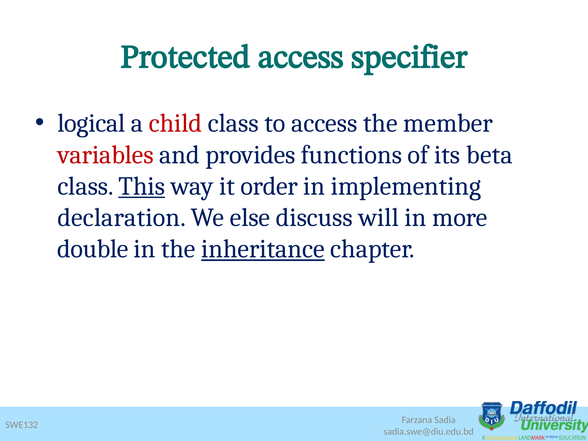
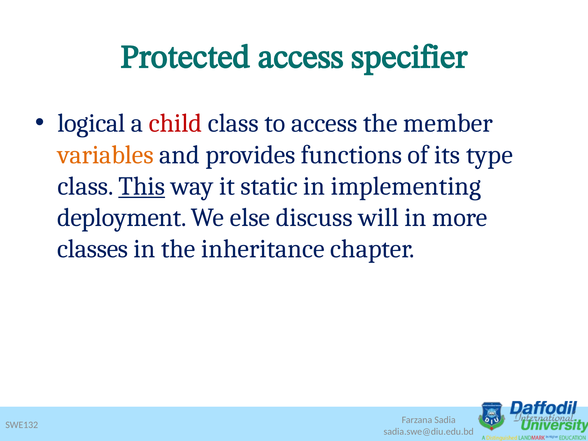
variables colour: red -> orange (106, 155)
beta: beta -> type (489, 155)
order: order -> static (269, 186)
declaration: declaration -> deployment (122, 217)
double: double -> classes (93, 249)
inheritance underline: present -> none (263, 249)
